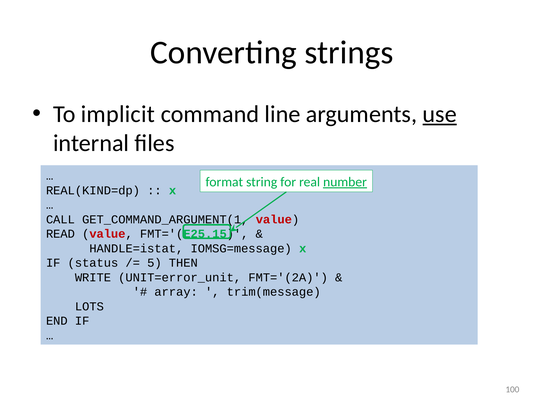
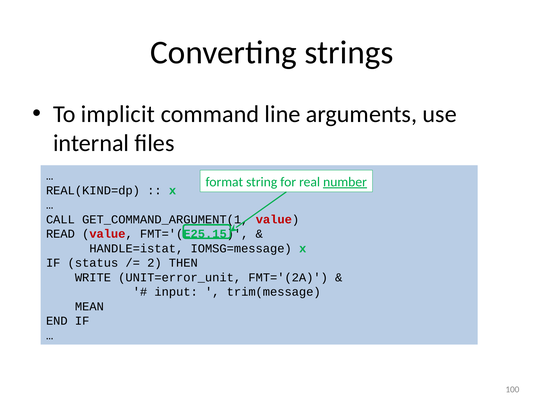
use underline: present -> none (440, 114)
5: 5 -> 2 (154, 263)
array: array -> input (176, 292)
LOTS: LOTS -> MEAN (89, 306)
